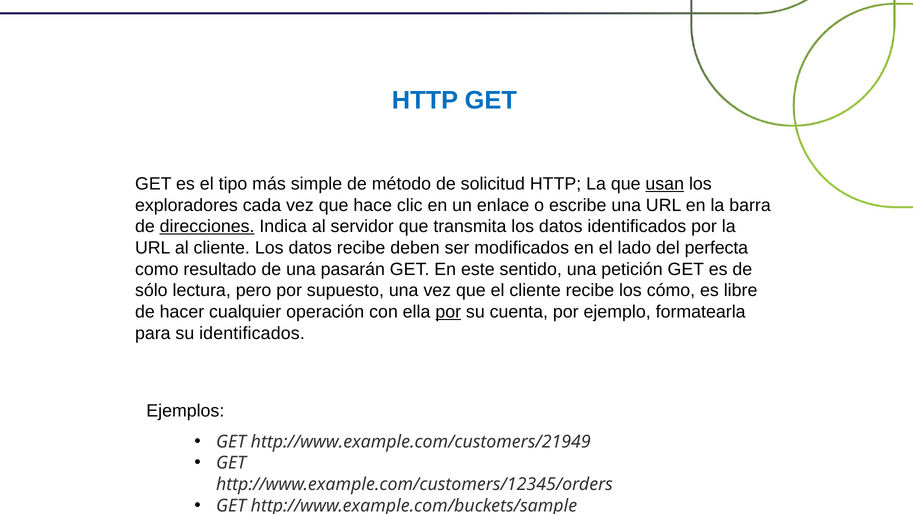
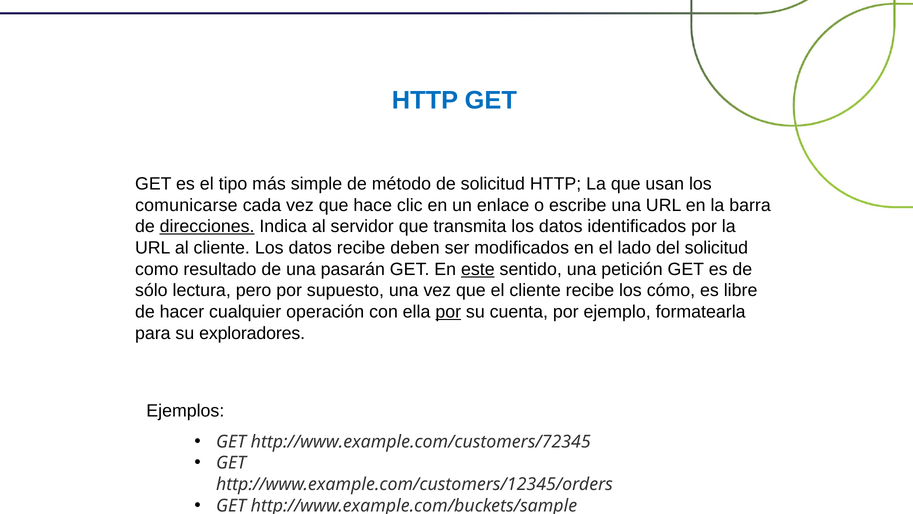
usan underline: present -> none (665, 184)
exploradores: exploradores -> comunicarse (186, 205)
del perfecta: perfecta -> solicitud (716, 248)
este underline: none -> present (478, 269)
su identificados: identificados -> exploradores (252, 333)
http://www.example.com/customers/21949: http://www.example.com/customers/21949 -> http://www.example.com/customers/72345 (421, 441)
